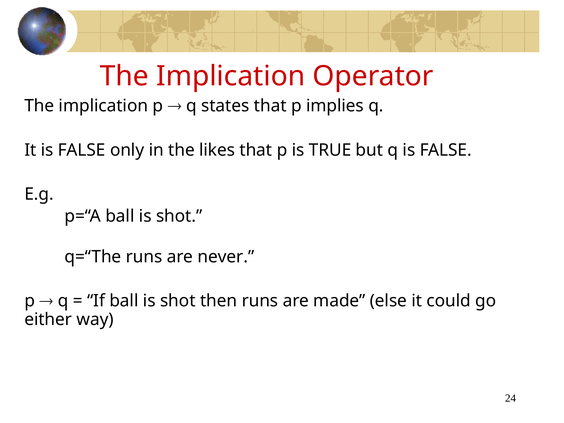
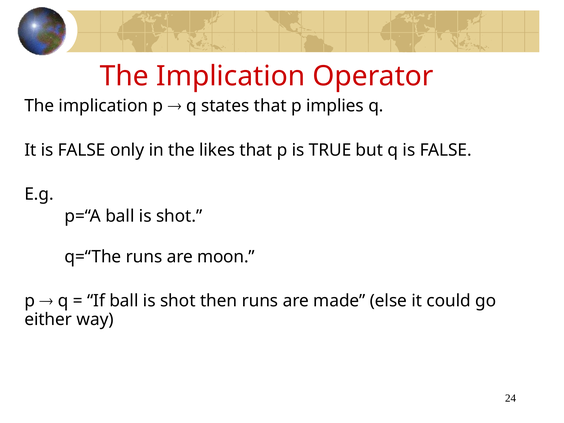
never: never -> moon (226, 257)
